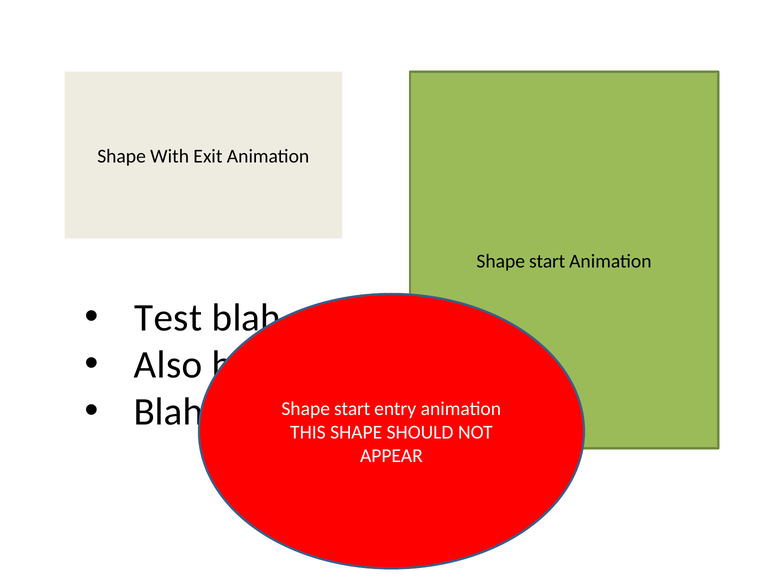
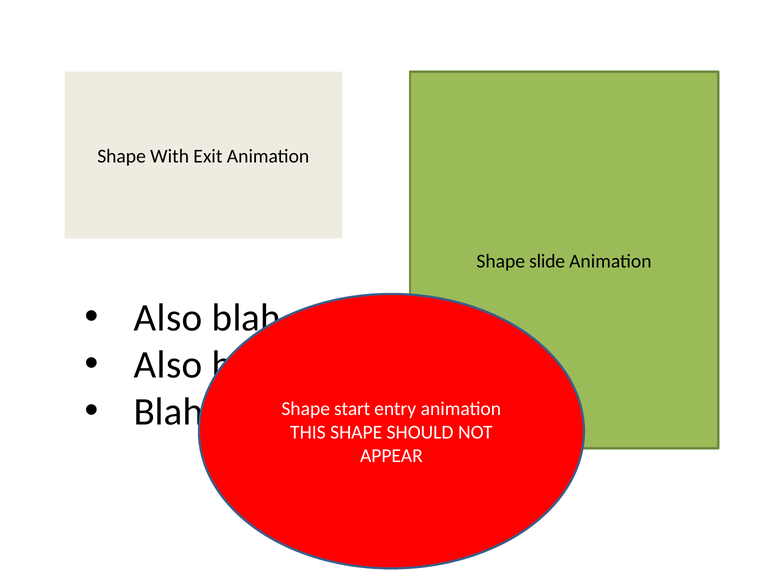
start: start -> slide (547, 261)
Test: Test -> Also (168, 318)
